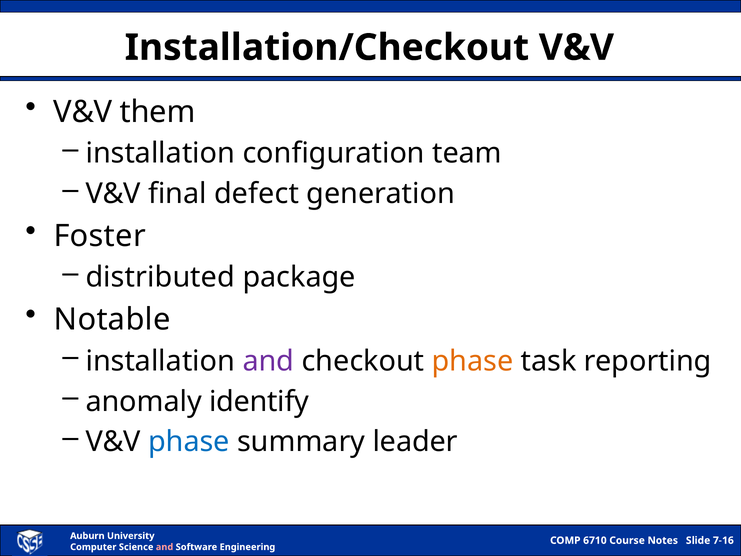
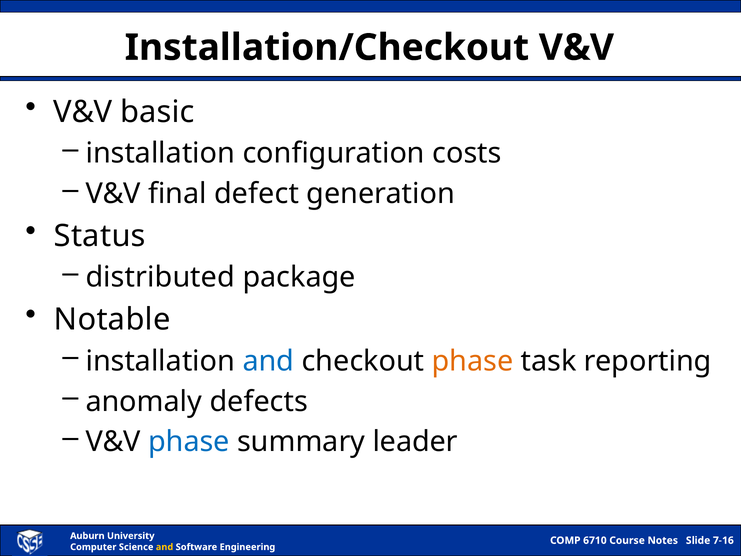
them: them -> basic (157, 112)
team: team -> costs (467, 153)
Foster: Foster -> Status (100, 236)
and colour: purple -> blue (268, 361)
identify: identify -> defects (259, 401)
and colour: pink -> yellow (165, 547)
